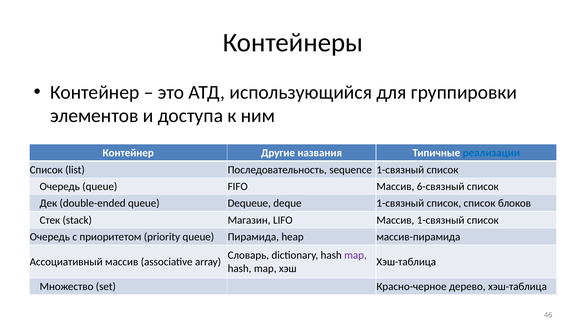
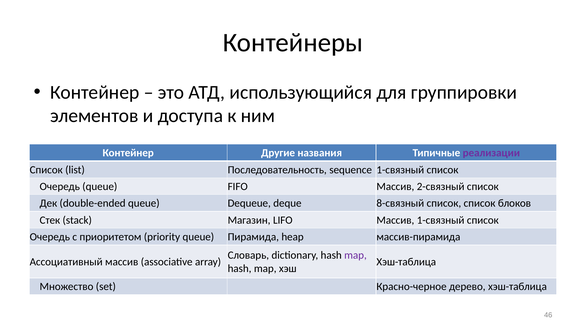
реализации colour: blue -> purple (491, 153)
6-связный: 6-связный -> 2-связный (441, 186)
deque 1-связный: 1-связный -> 8-связный (400, 203)
